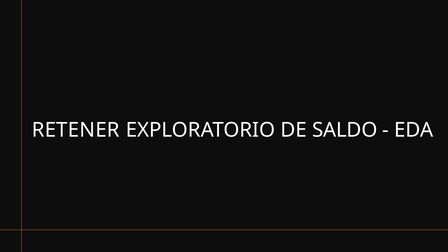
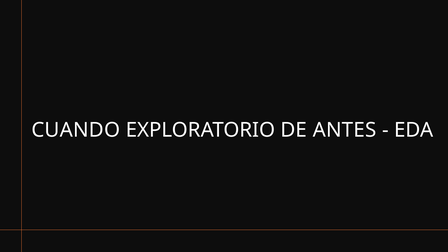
RETENER: RETENER -> CUANDO (76, 130)
SALDO: SALDO -> ANTES (345, 130)
